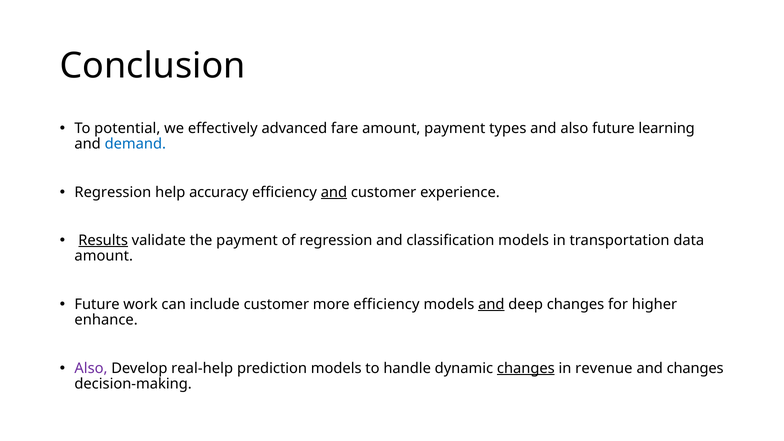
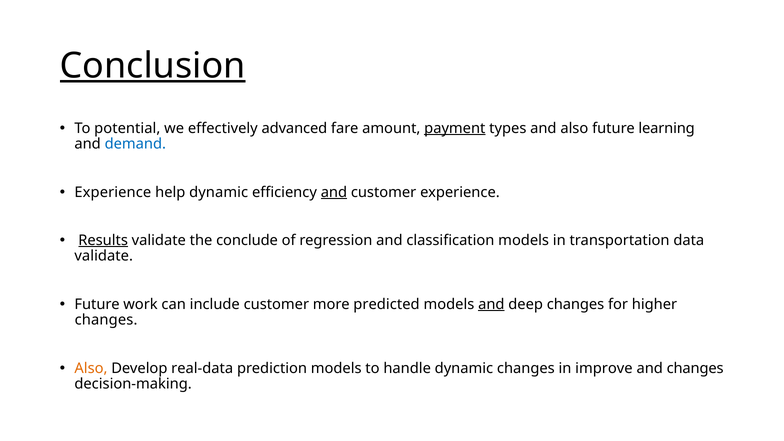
Conclusion underline: none -> present (153, 66)
payment underline: none -> present (455, 128)
Regression: Regression -> Experience (113, 192)
help accuracy: accuracy -> dynamic (219, 192)
the payment: payment -> conclude (247, 240)
amount: amount -> validate (104, 256)
more efficiency: efficiency -> predicted (386, 304)
enhance: enhance -> changes (106, 320)
Also colour: purple -> orange (91, 368)
real-help: real-help -> real-data (202, 368)
changes underline: present -> none (526, 368)
revenue: revenue -> improve (604, 368)
